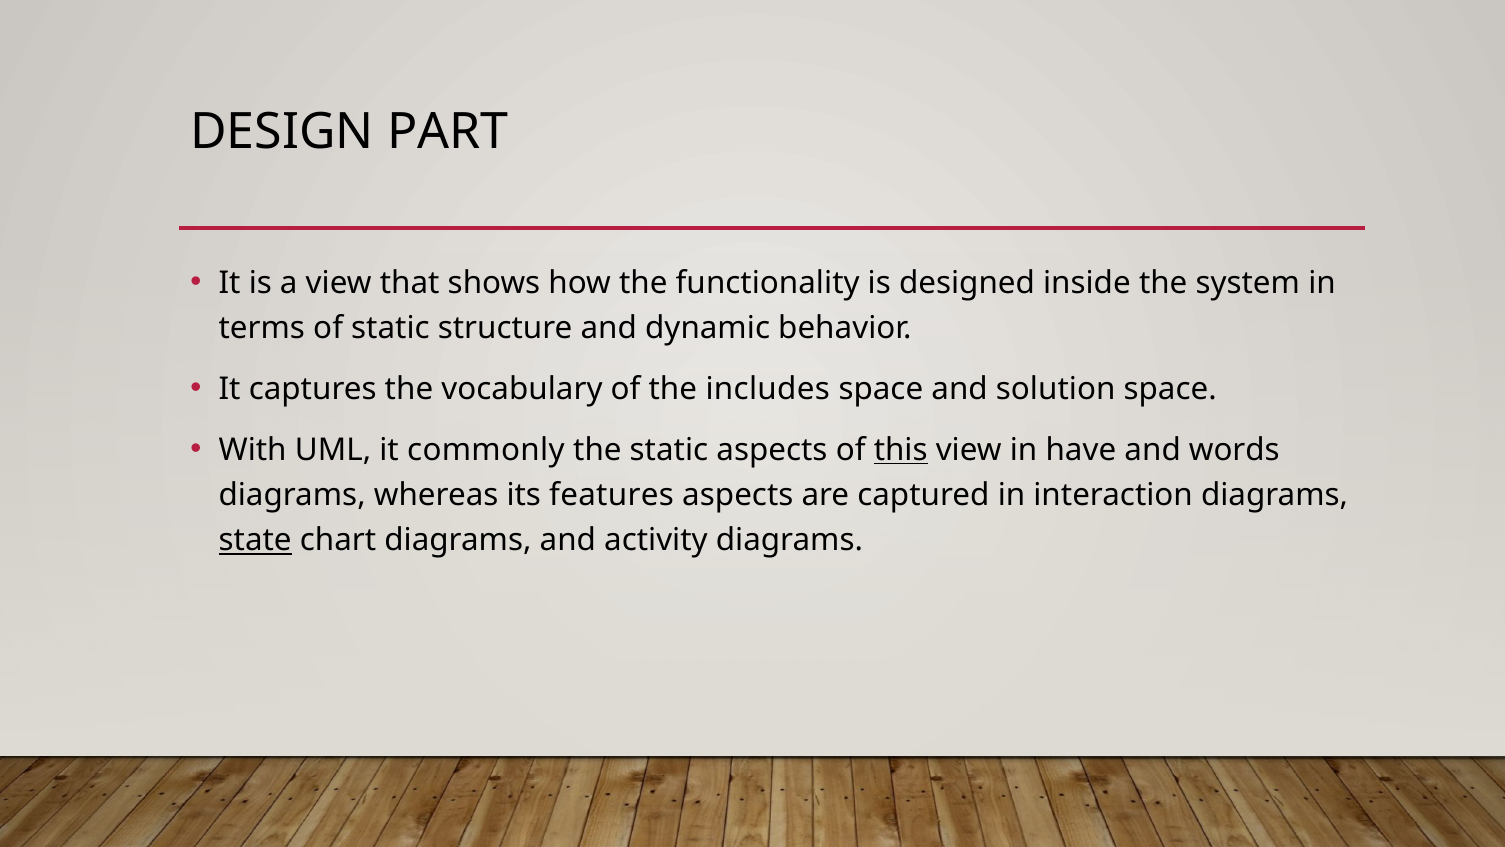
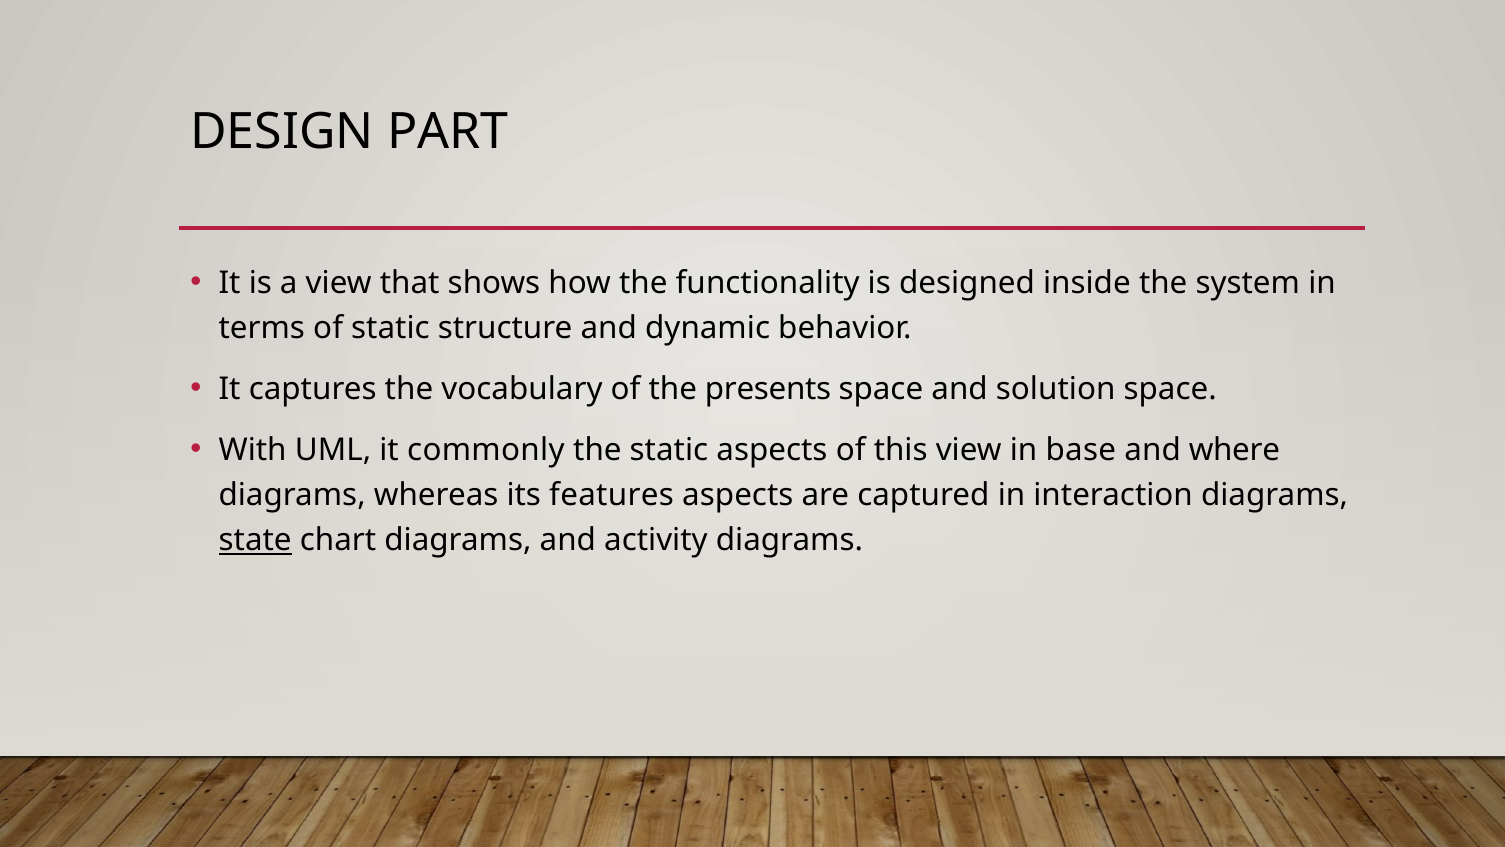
includes: includes -> presents (768, 389)
this underline: present -> none (901, 450)
have: have -> base (1081, 450)
words: words -> where (1234, 450)
